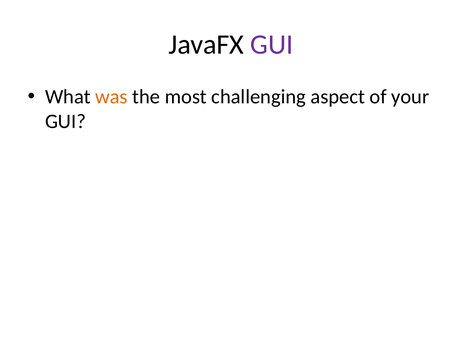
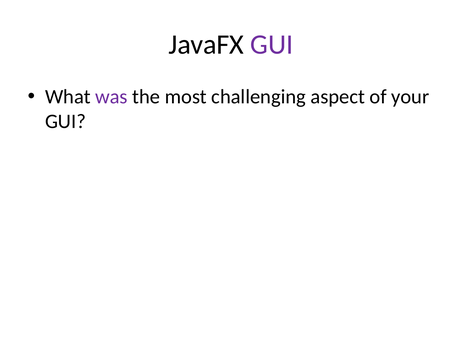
was colour: orange -> purple (111, 97)
